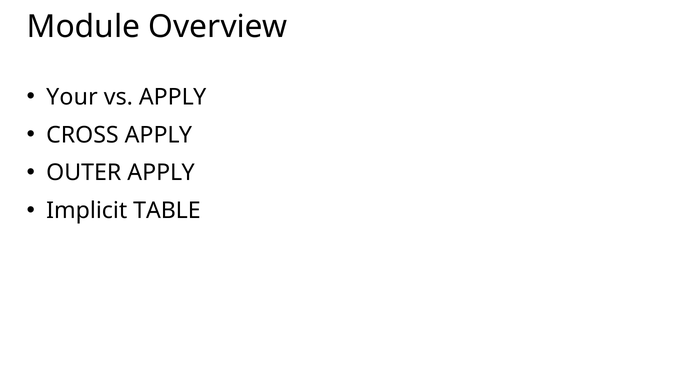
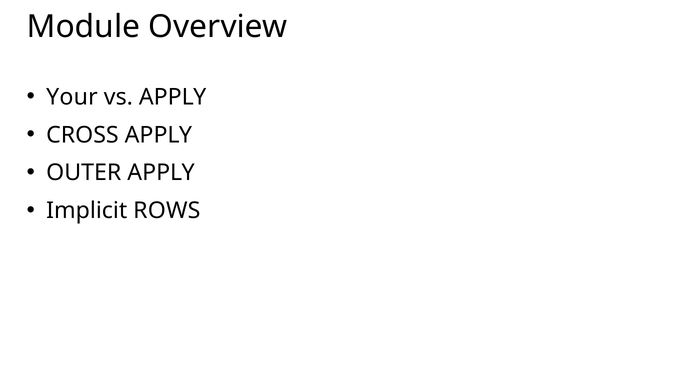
TABLE: TABLE -> ROWS (167, 211)
